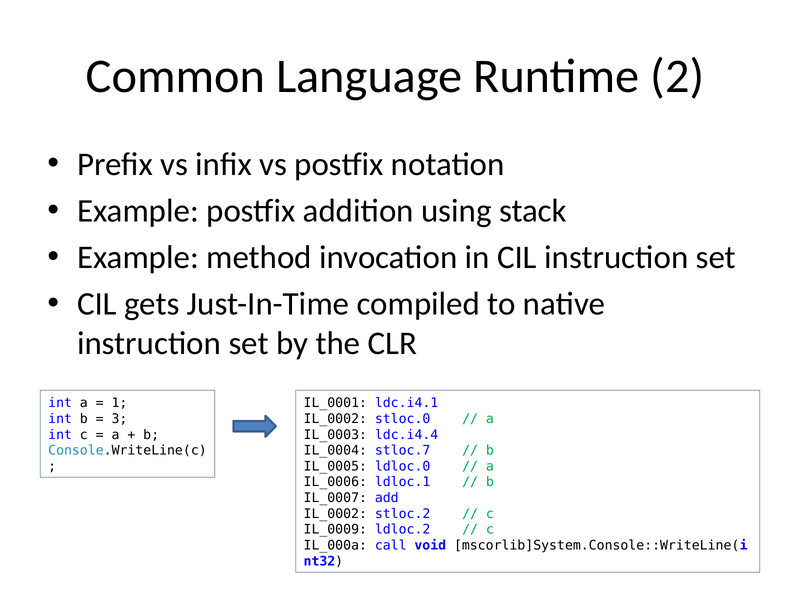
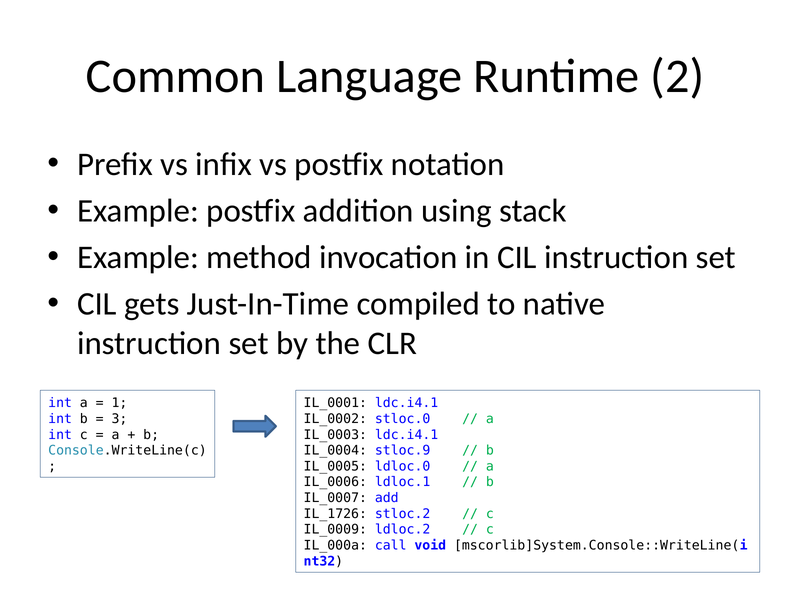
IL_0003 ldc.i4.4: ldc.i4.4 -> ldc.i4.1 (407, 435)
stloc.7: stloc.7 -> stloc.9 (403, 451)
IL_0002: IL_0002 -> IL_1726 (335, 514)
